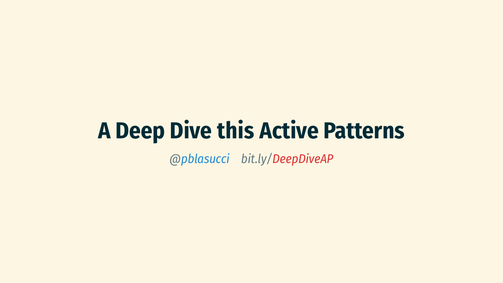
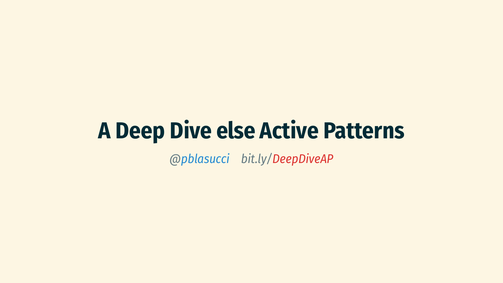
this: this -> else (236, 131)
